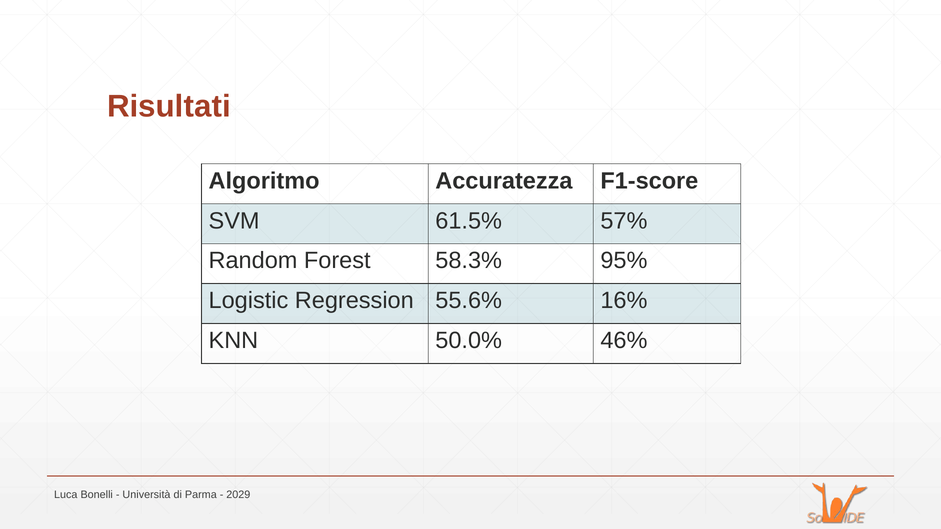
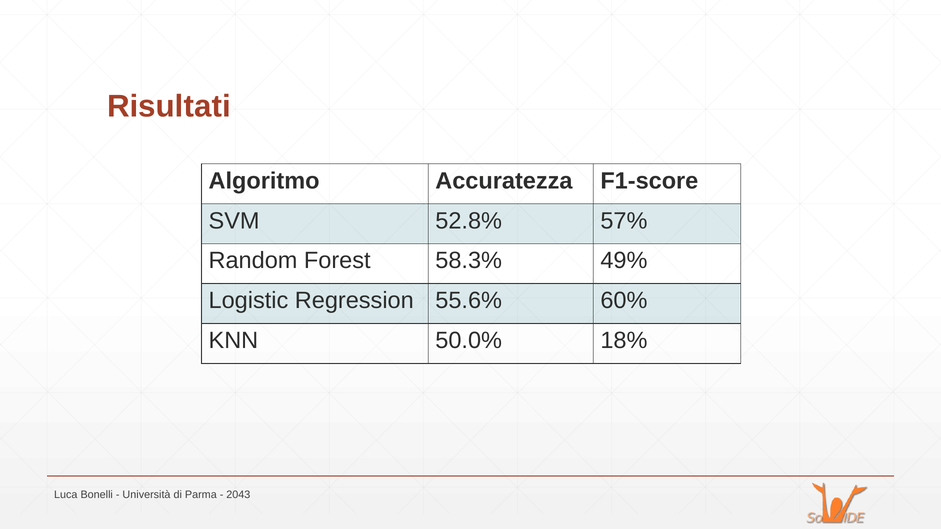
61.5%: 61.5% -> 52.8% (469, 221)
95%: 95% -> 49% (624, 261)
16%: 16% -> 60% (624, 301)
46%: 46% -> 18% (624, 341)
2029: 2029 -> 2043 (238, 495)
